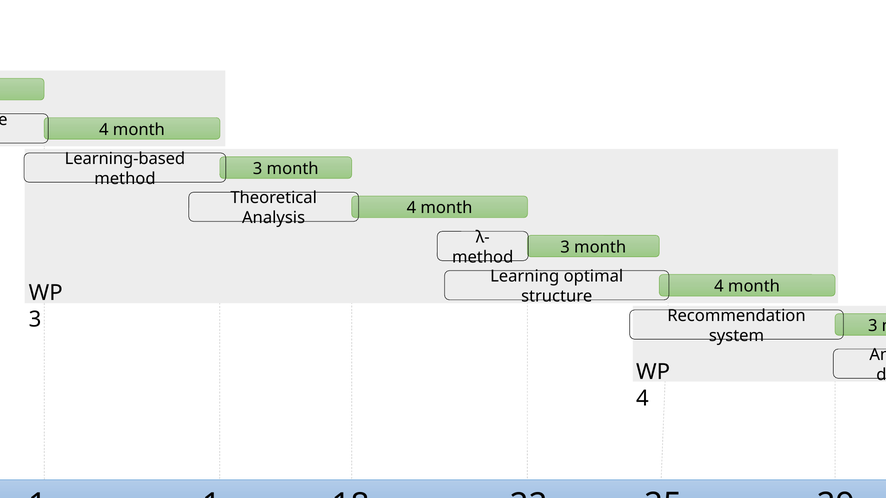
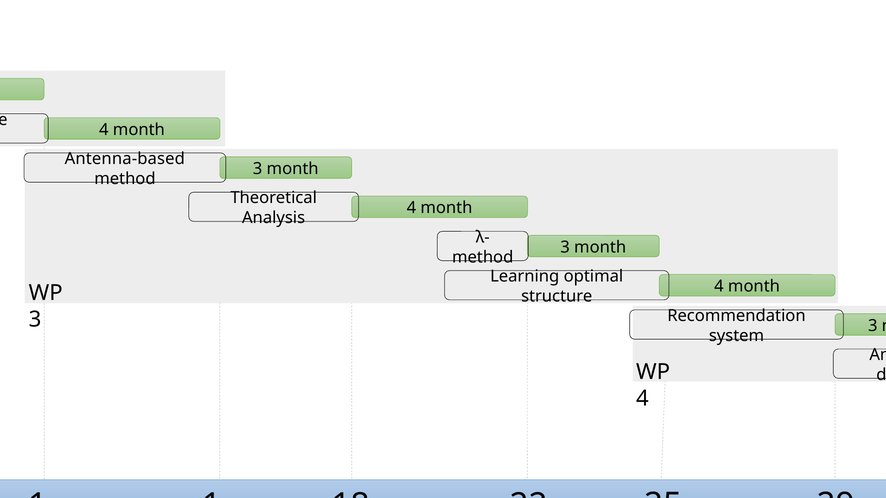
Learning-based: Learning-based -> Antenna-based (125, 159)
